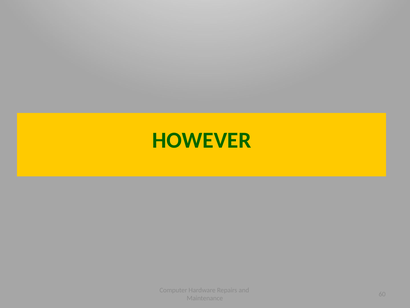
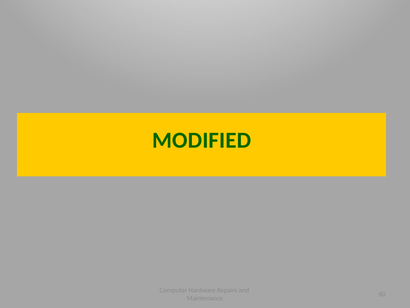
HOWEVER: HOWEVER -> MODIFIED (202, 140)
